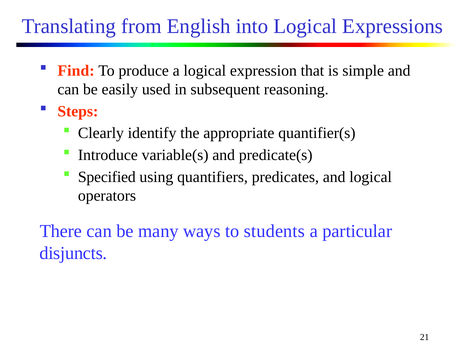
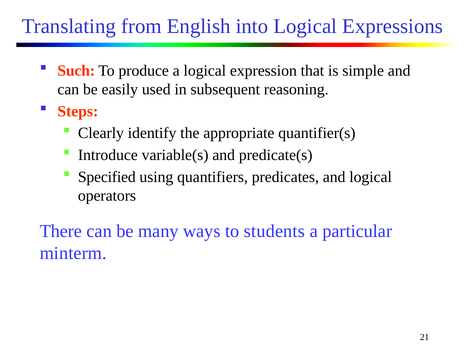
Find: Find -> Such (76, 71)
disjuncts: disjuncts -> minterm (73, 253)
